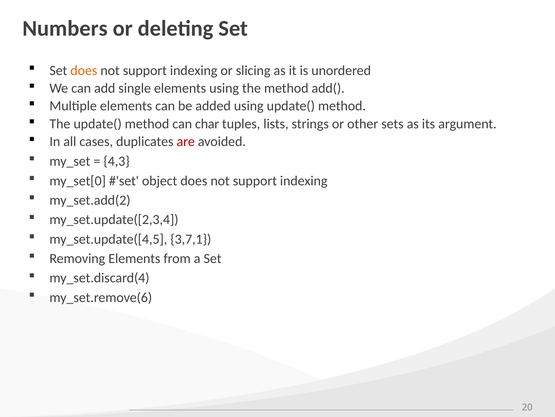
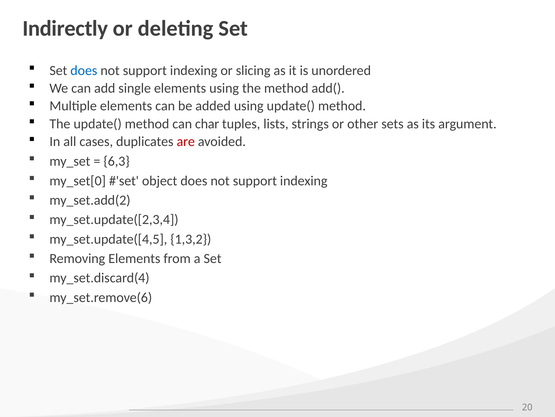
Numbers: Numbers -> Indirectly (65, 28)
does colour: orange -> blue (84, 70)
4,3: 4,3 -> 6,3 (117, 161)
3,7,1: 3,7,1 -> 1,3,2 (191, 239)
